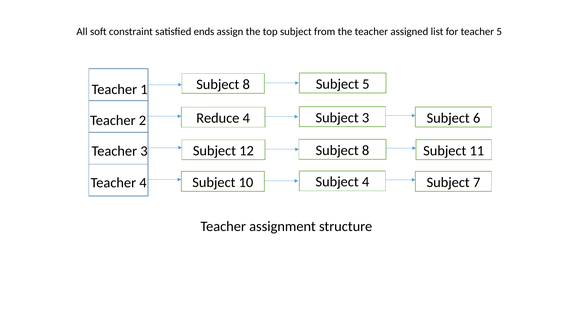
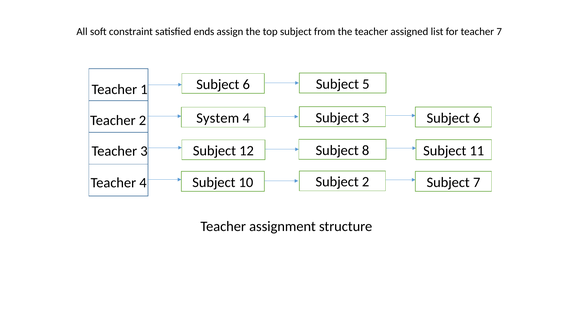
teacher 5: 5 -> 7 (499, 32)
8: 8 -> 6 (246, 85)
Reduce: Reduce -> System (218, 118)
Subject 4: 4 -> 2 (366, 182)
